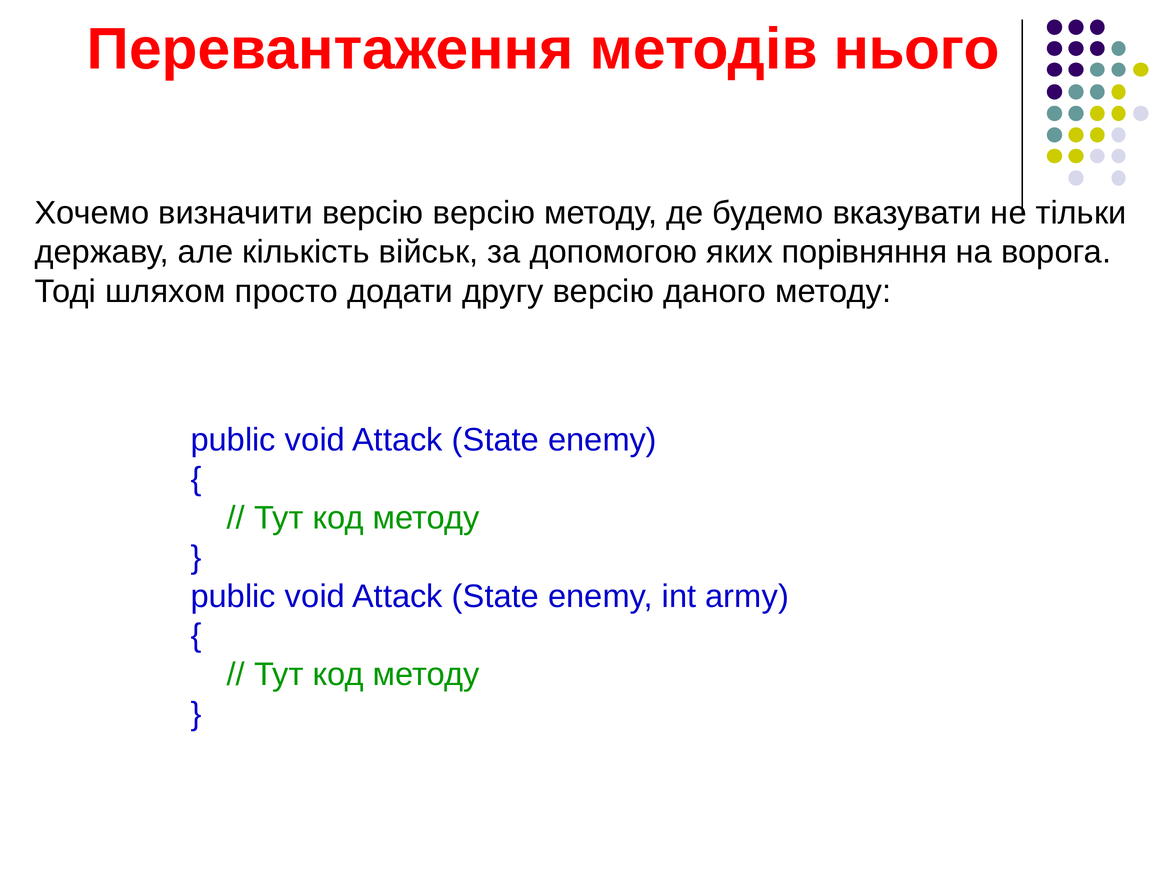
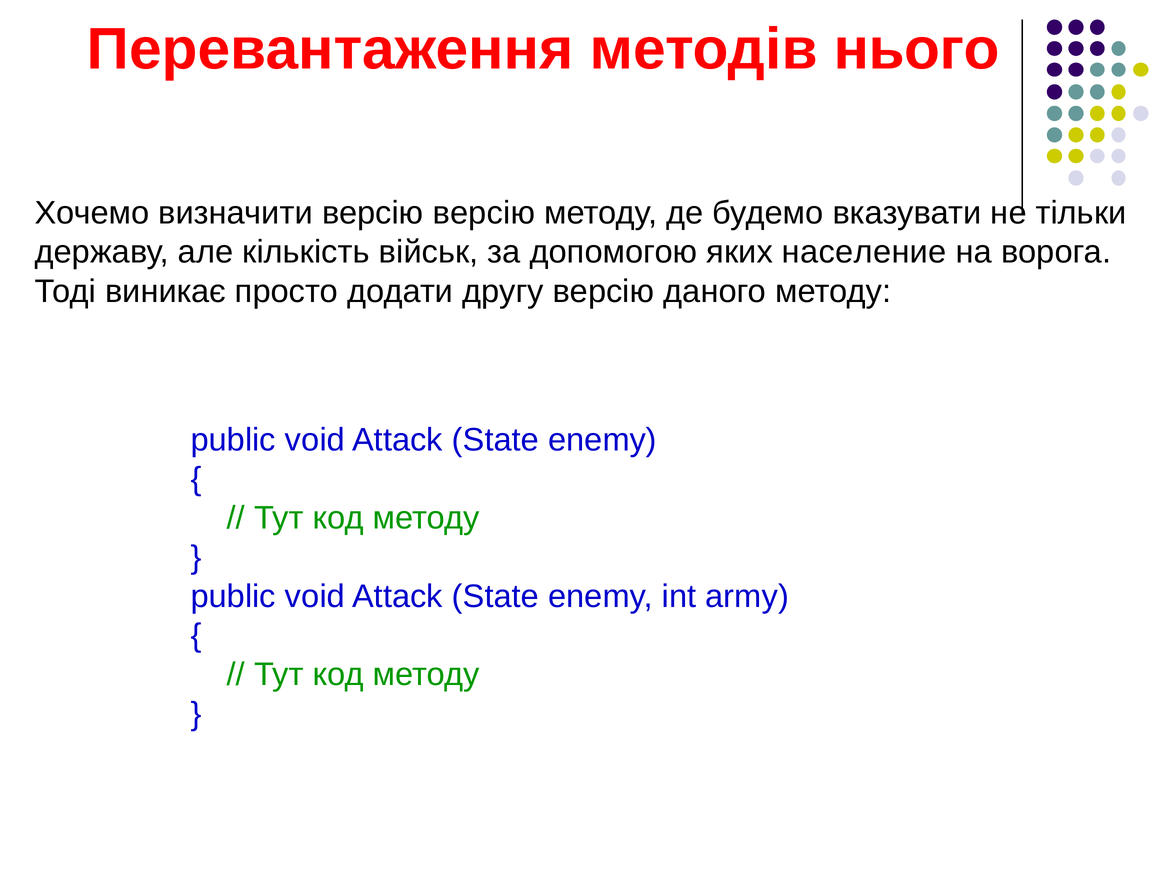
порівняння: порівняння -> население (864, 252)
шляхом: шляхом -> виникає (165, 292)
